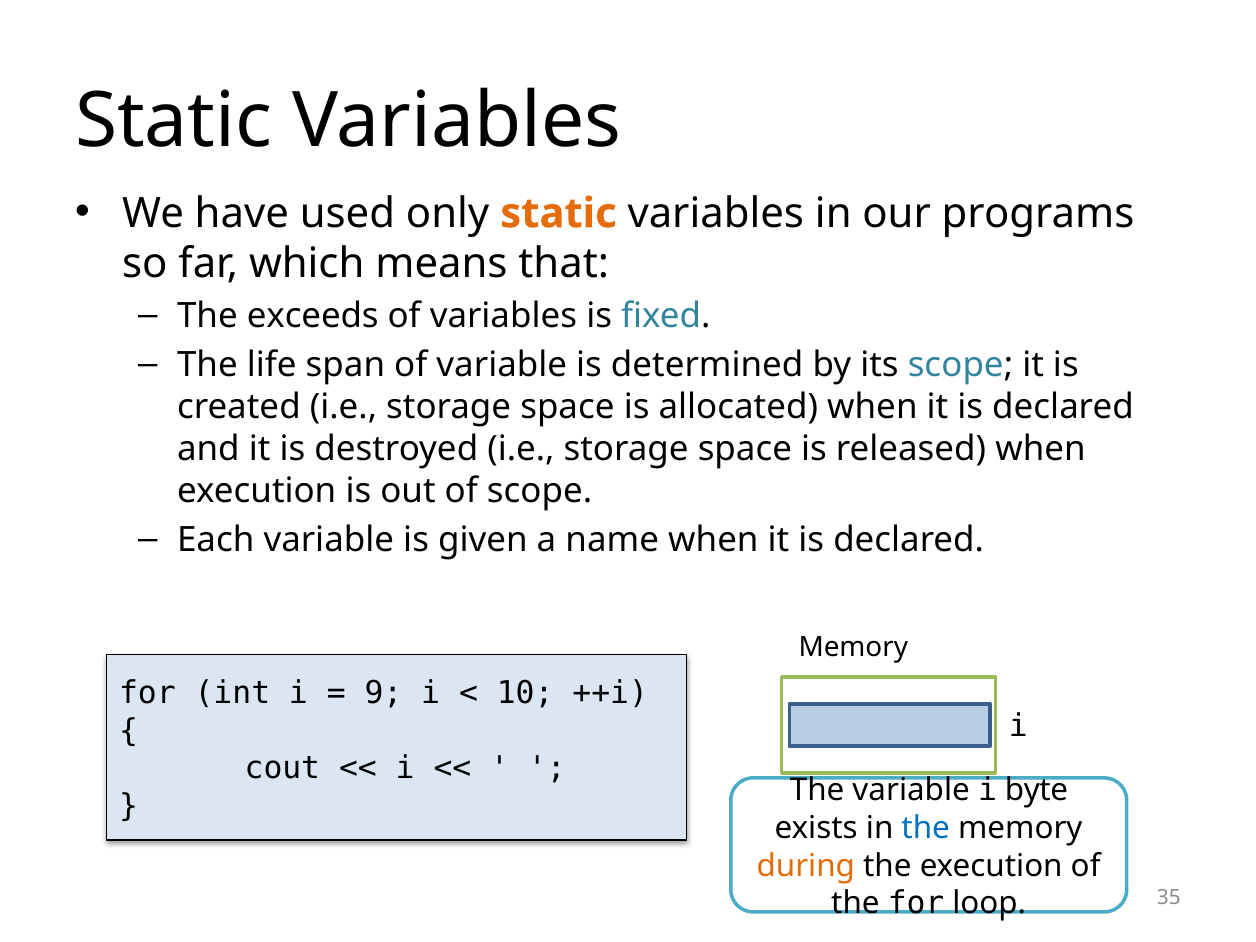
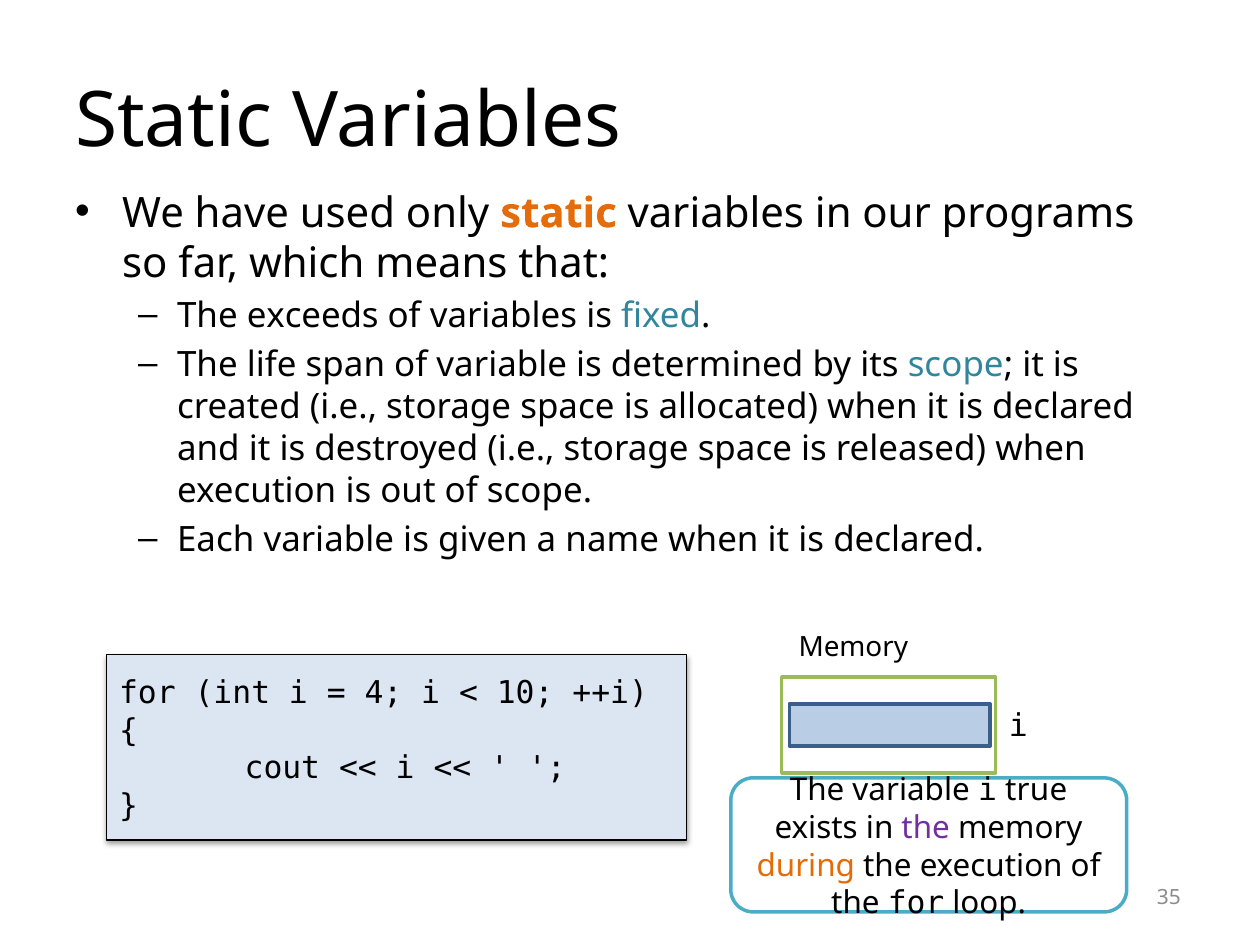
9: 9 -> 4 (383, 693)
byte: byte -> true (1036, 791)
the colour: blue -> purple (926, 828)
